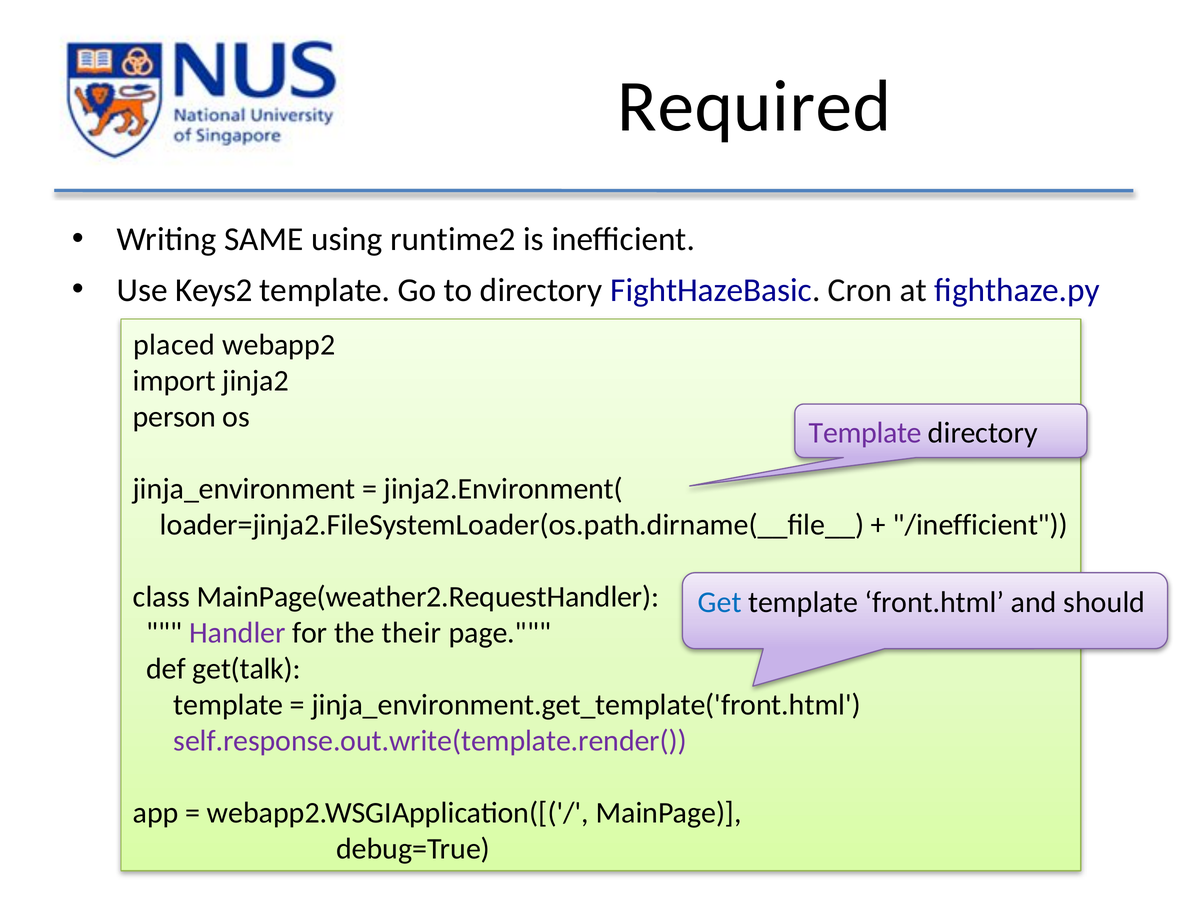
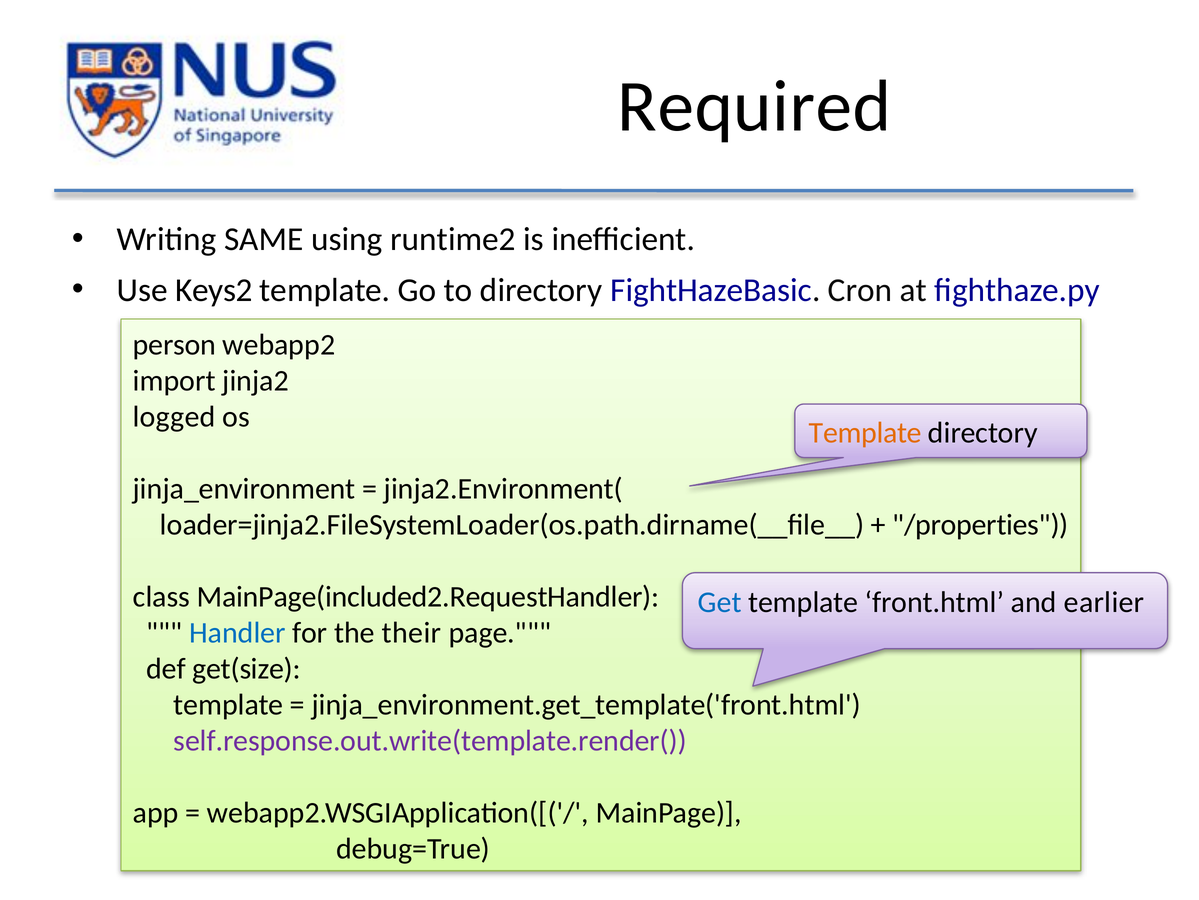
placed: placed -> person (174, 345)
person: person -> logged (174, 417)
Template colour: purple -> orange (865, 432)
/inefficient: /inefficient -> /properties (980, 525)
MainPage(weather2.RequestHandler: MainPage(weather2.RequestHandler -> MainPage(included2.RequestHandler (428, 597)
should: should -> earlier (1104, 602)
Handler colour: purple -> blue (237, 632)
get(talk: get(talk -> get(size (247, 668)
